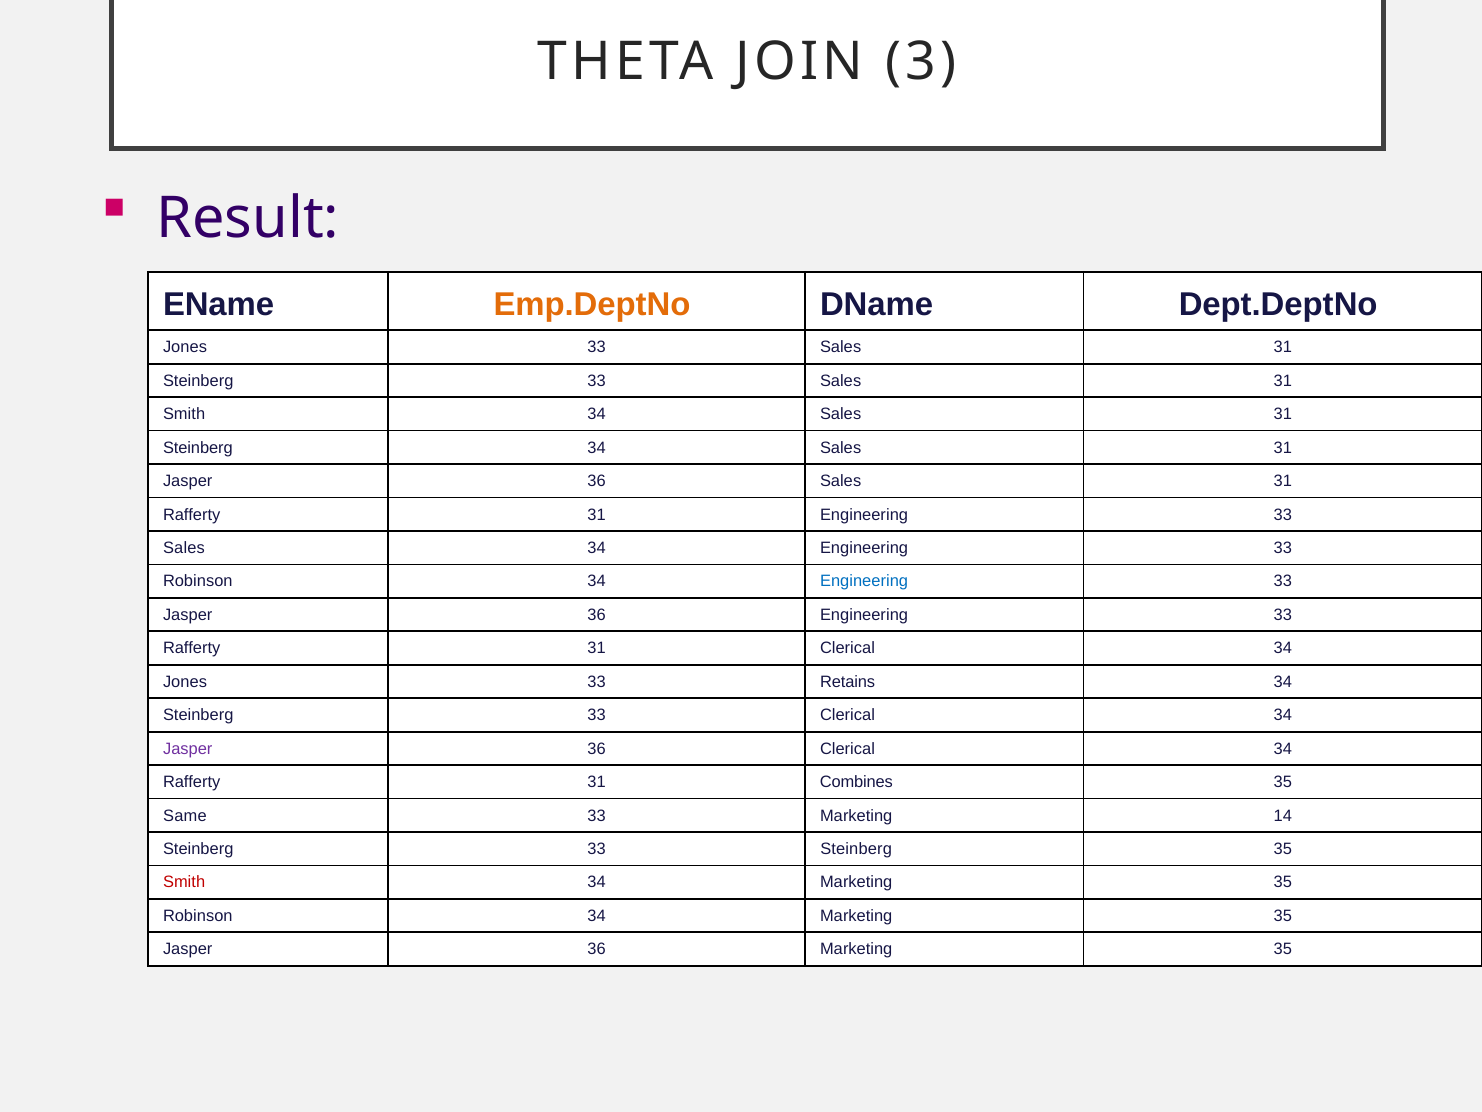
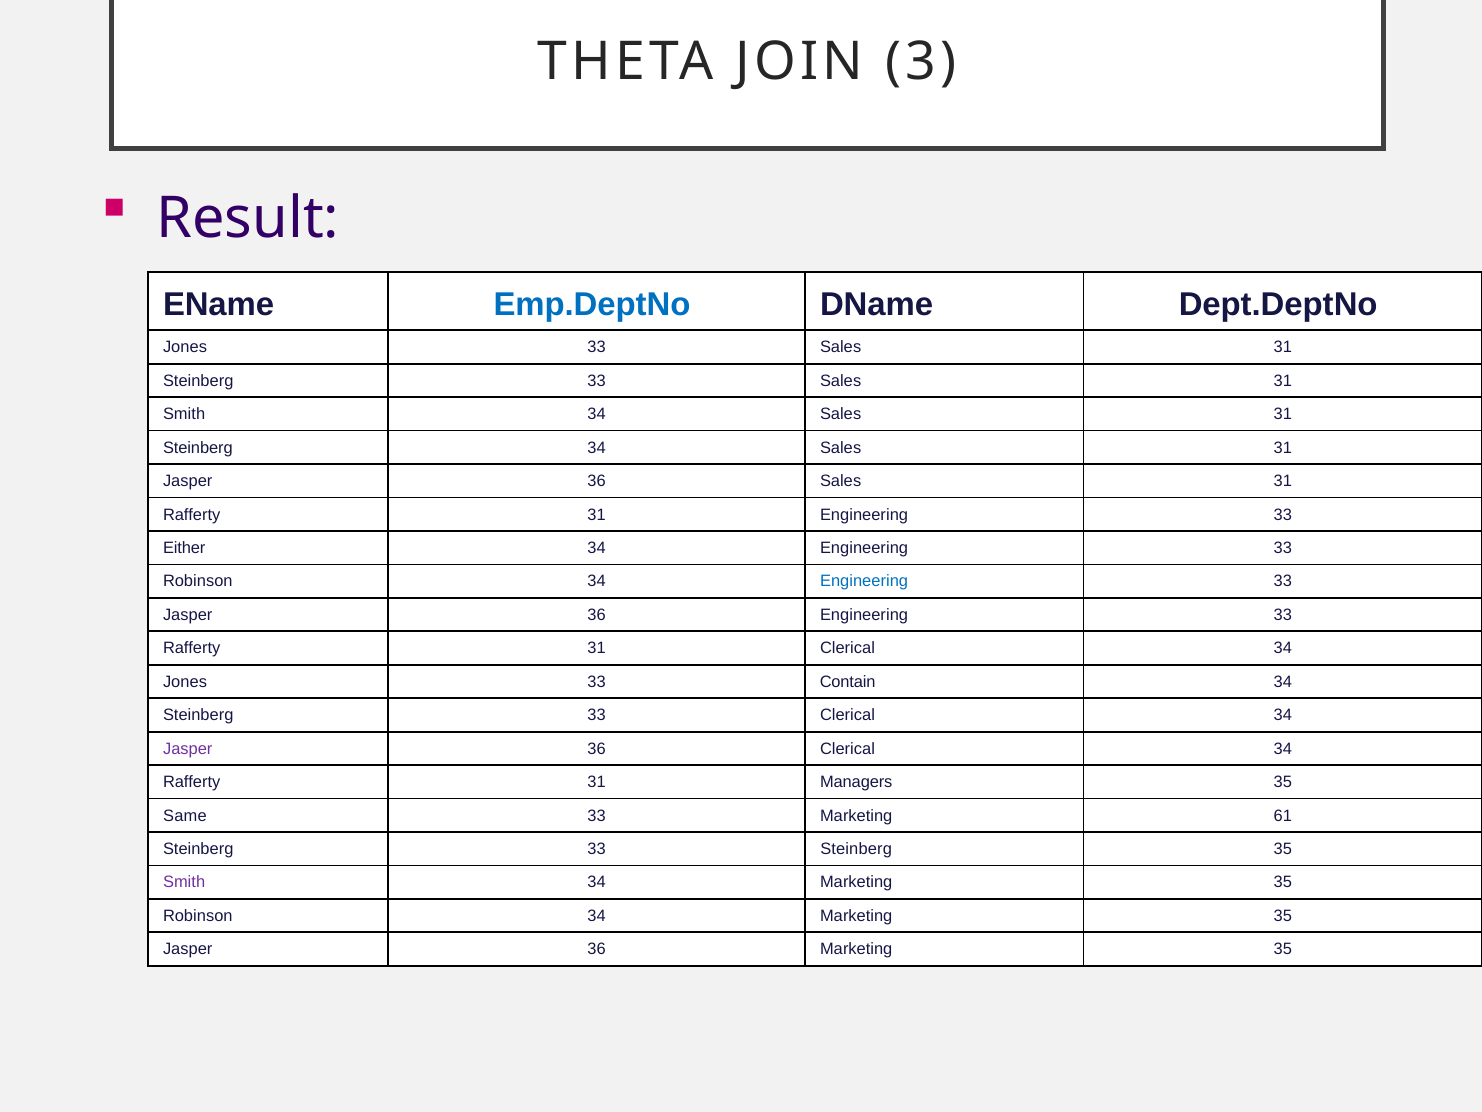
Emp.DeptNo colour: orange -> blue (592, 305)
Sales: Sales -> Either (184, 548)
Retains: Retains -> Contain (848, 682)
Combines: Combines -> Managers (856, 782)
14: 14 -> 61 (1283, 815)
Smith colour: red -> purple (184, 882)
